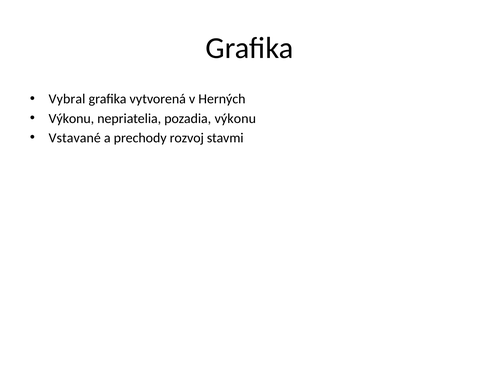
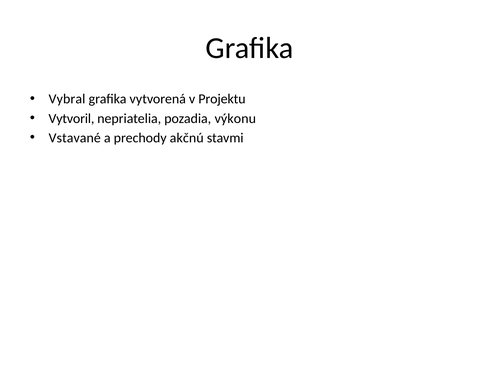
Herných: Herných -> Projektu (222, 99)
Výkonu: Výkonu -> Vytvoril (71, 119)
rozvoj: rozvoj -> akčnú (187, 138)
